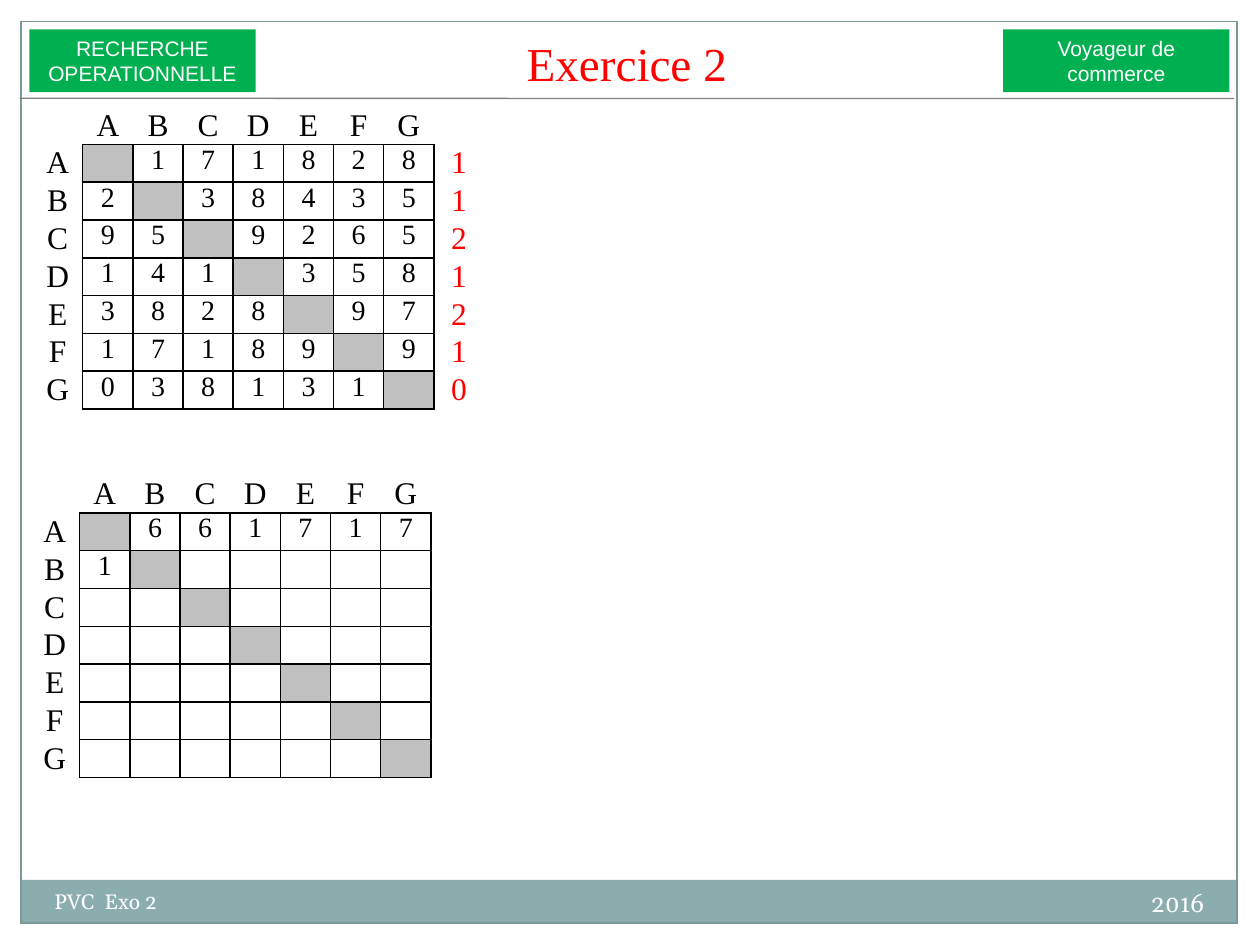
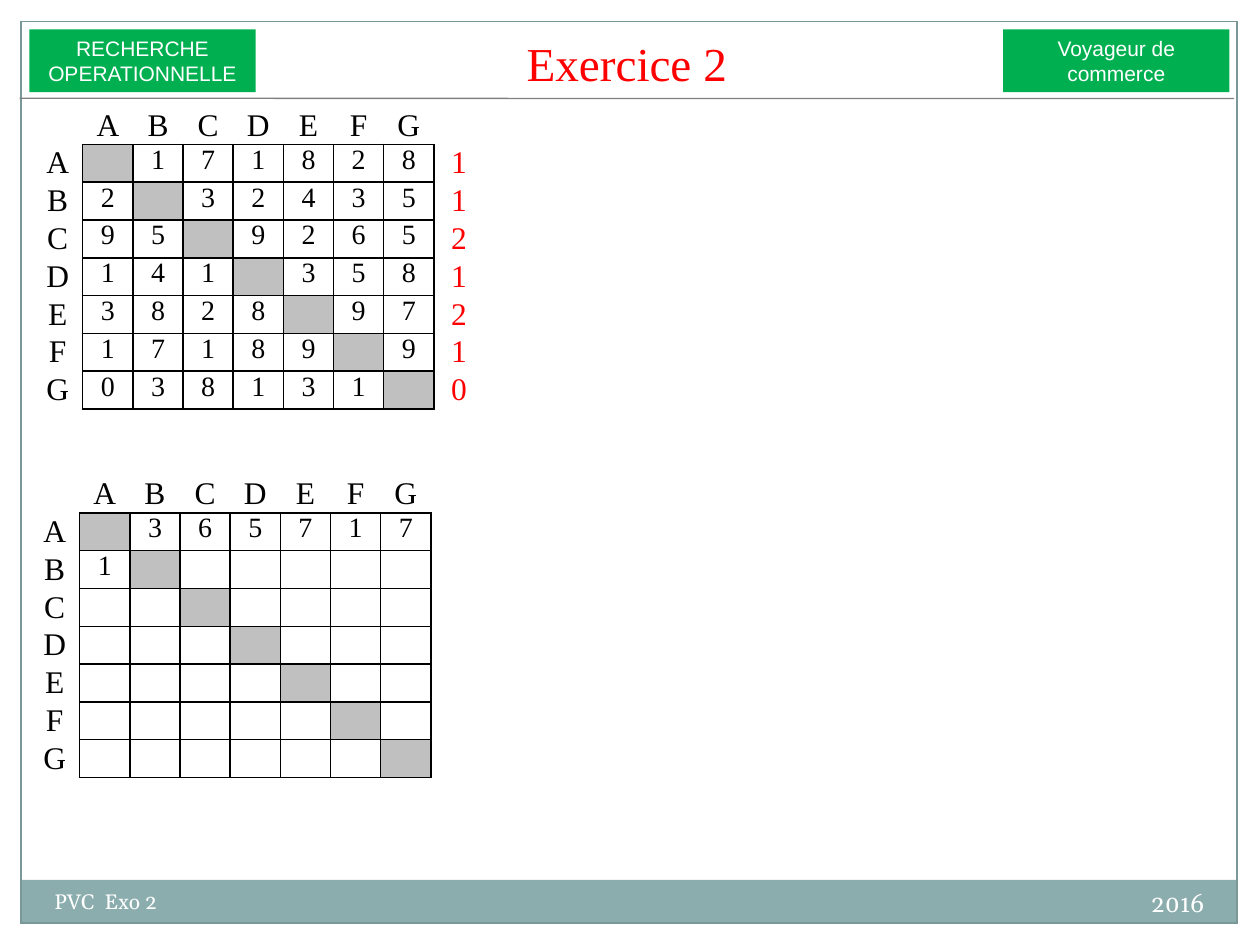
2 3 8: 8 -> 2 (258, 198)
A 6: 6 -> 3 (155, 529)
1: 1 -> 5 (255, 529)
